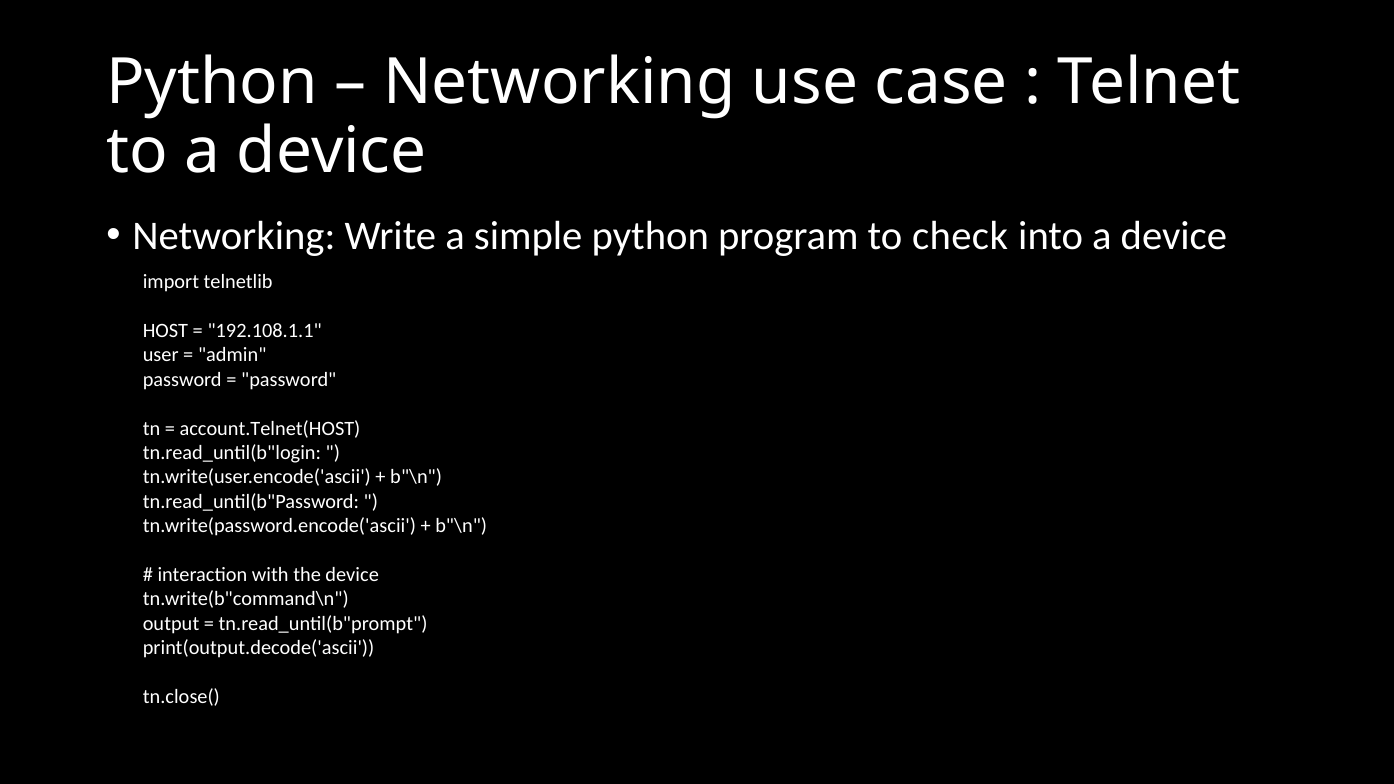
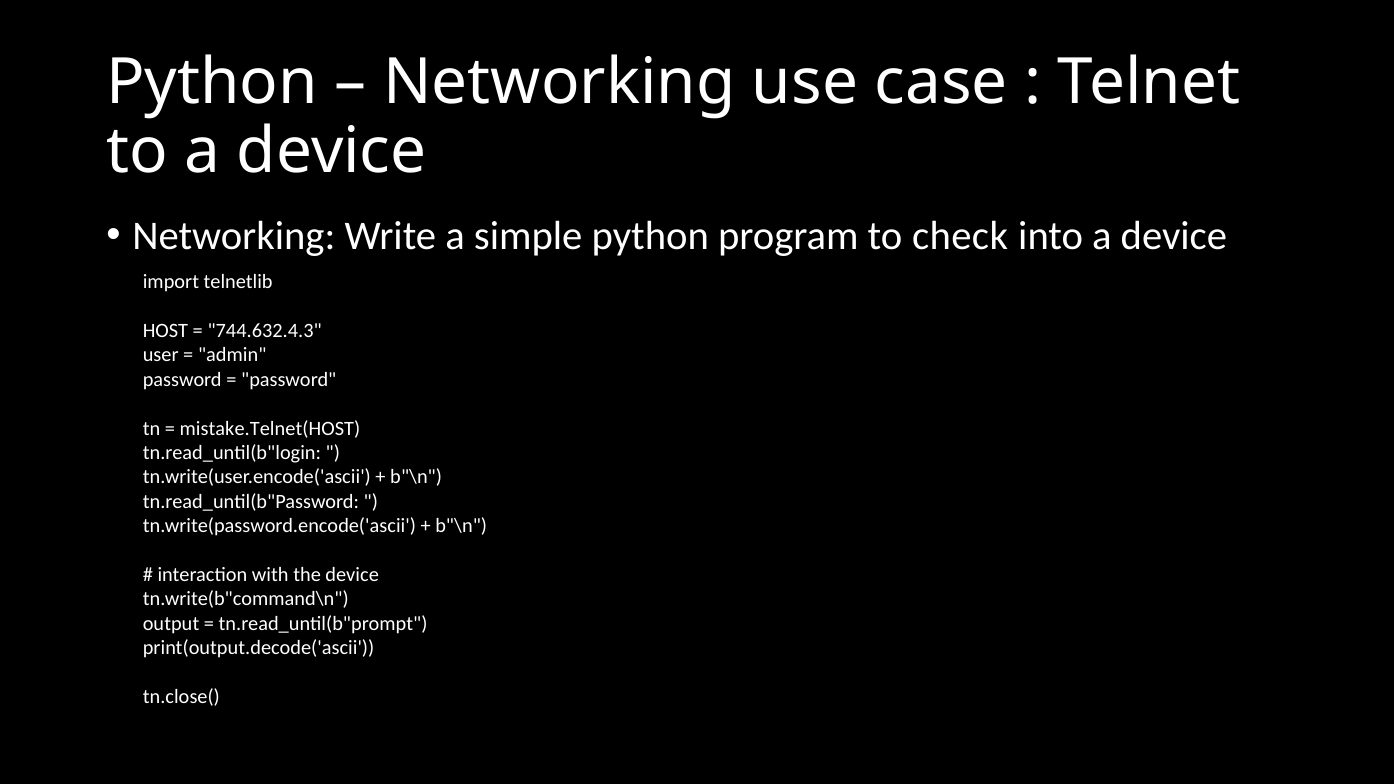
192.108.1.1: 192.108.1.1 -> 744.632.4.3 (265, 331)
account.Telnet(HOST: account.Telnet(HOST -> mistake.Telnet(HOST (270, 428)
